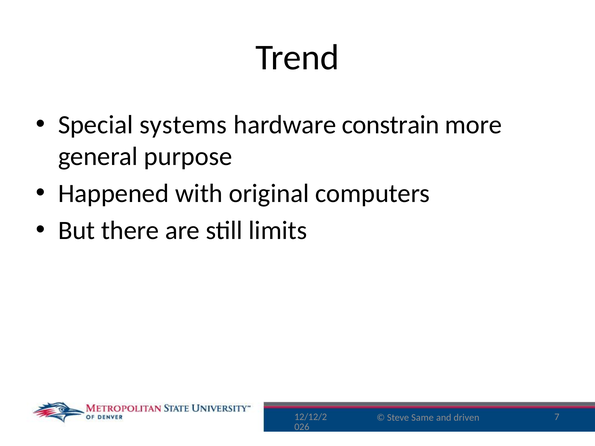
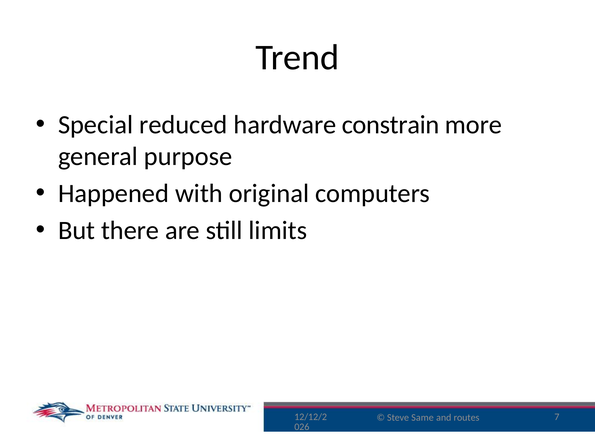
systems: systems -> reduced (183, 125)
driven: driven -> routes (467, 418)
